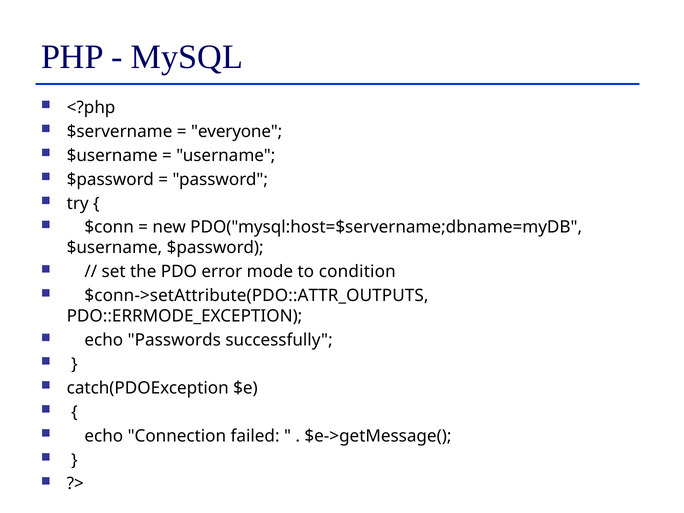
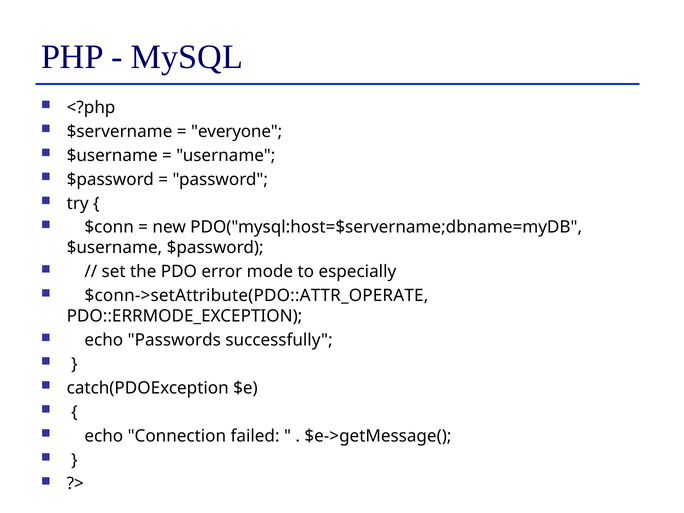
condition: condition -> especially (357, 272)
$conn->setAttribute(PDO::ATTR_OUTPUTS: $conn->setAttribute(PDO::ATTR_OUTPUTS -> $conn->setAttribute(PDO::ATTR_OPERATE (256, 296)
